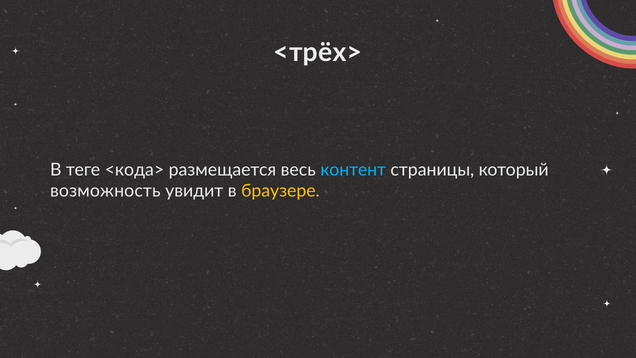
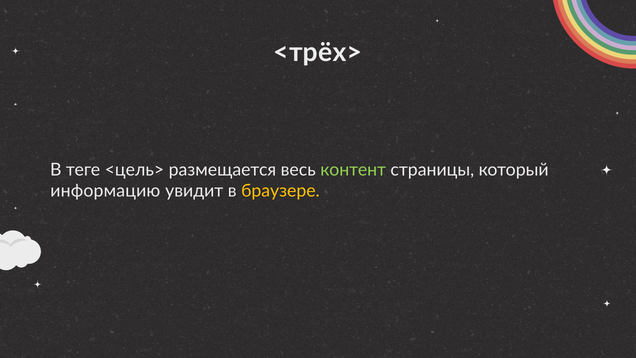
<кода>: <кода> -> <цель> (134, 170)
контент colour: light blue -> light green (353, 170)
возможность: возможность -> информацию (105, 191)
